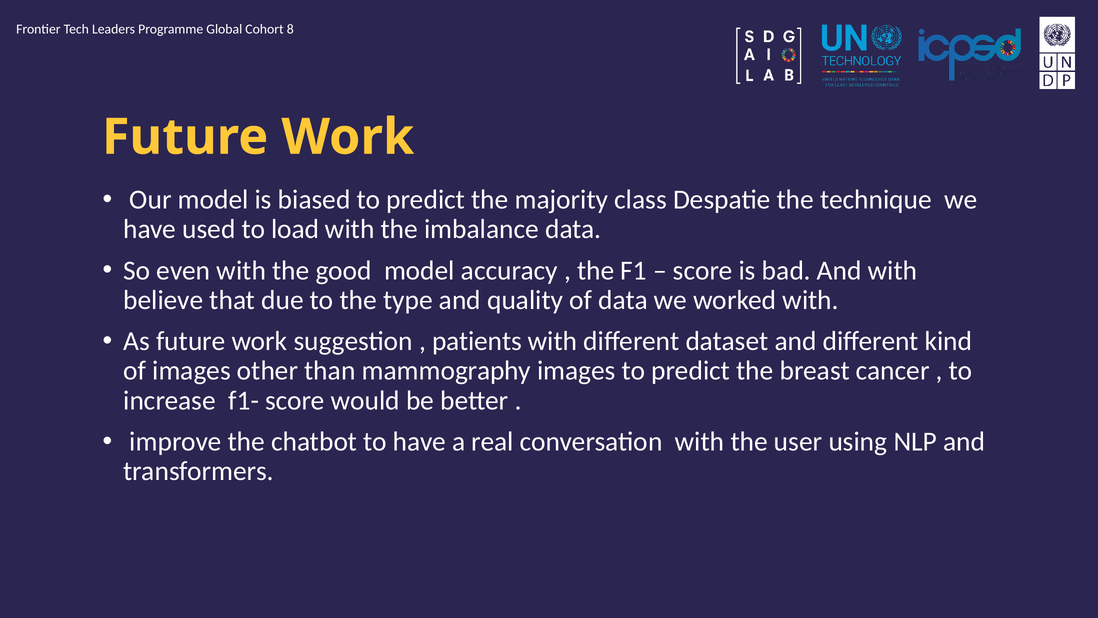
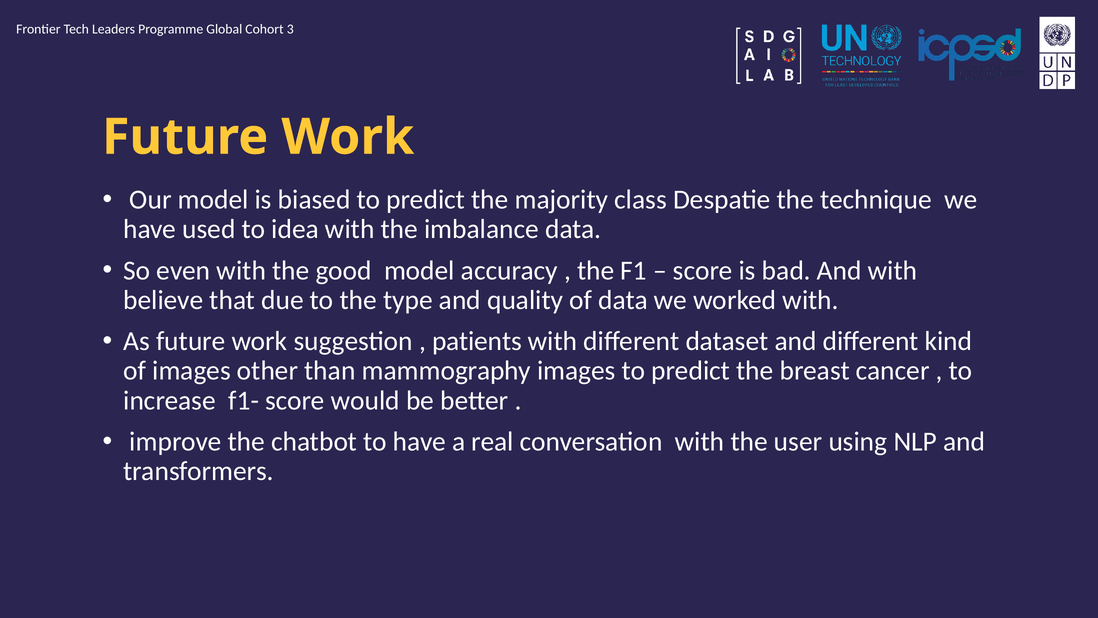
8: 8 -> 3 (290, 29)
load: load -> idea (295, 229)
